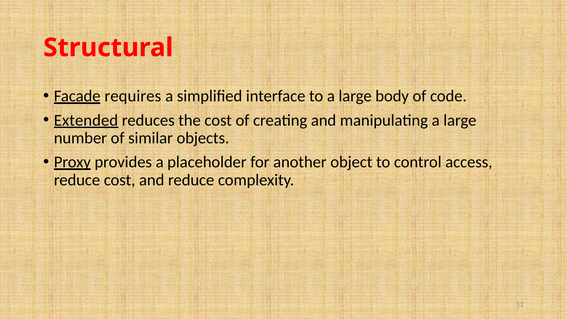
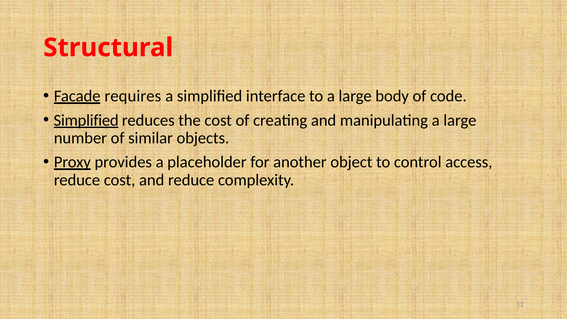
Extended: Extended -> Simplified (86, 120)
